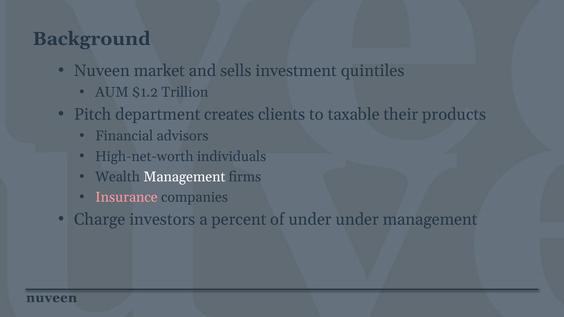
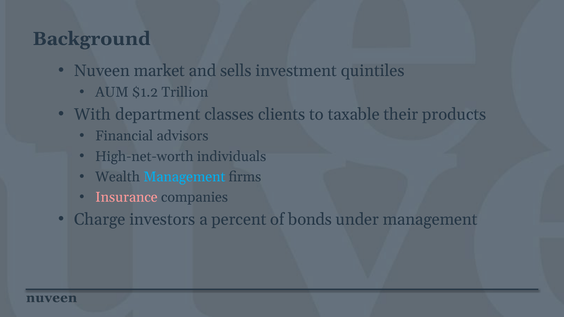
Pitch: Pitch -> With (93, 114)
creates: creates -> classes (229, 114)
Management colour: white -> light blue (184, 177)
of under: under -> bonds (310, 219)
